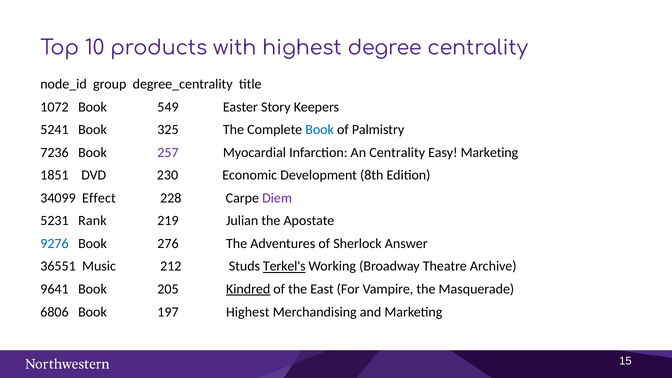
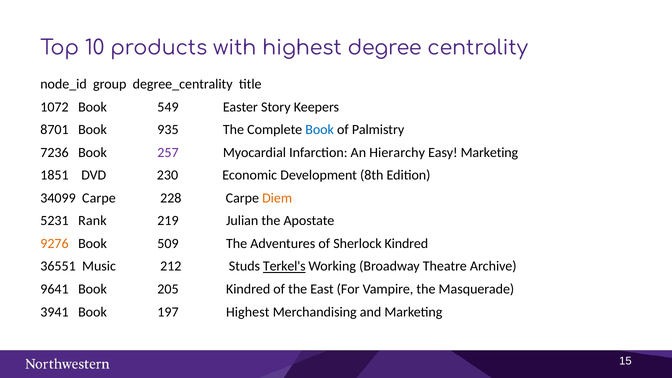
5241: 5241 -> 8701 (54, 130)
325: 325 -> 935 (168, 130)
An Centrality: Centrality -> Hierarchy (397, 152)
34099 Effect: Effect -> Carpe (99, 198)
Diem colour: purple -> orange (277, 198)
9276 colour: blue -> orange (54, 244)
276: 276 -> 509 (168, 244)
Sherlock Answer: Answer -> Kindred (406, 244)
Kindred underline: present -> none (248, 289)
6806: 6806 -> 3941 (54, 312)
